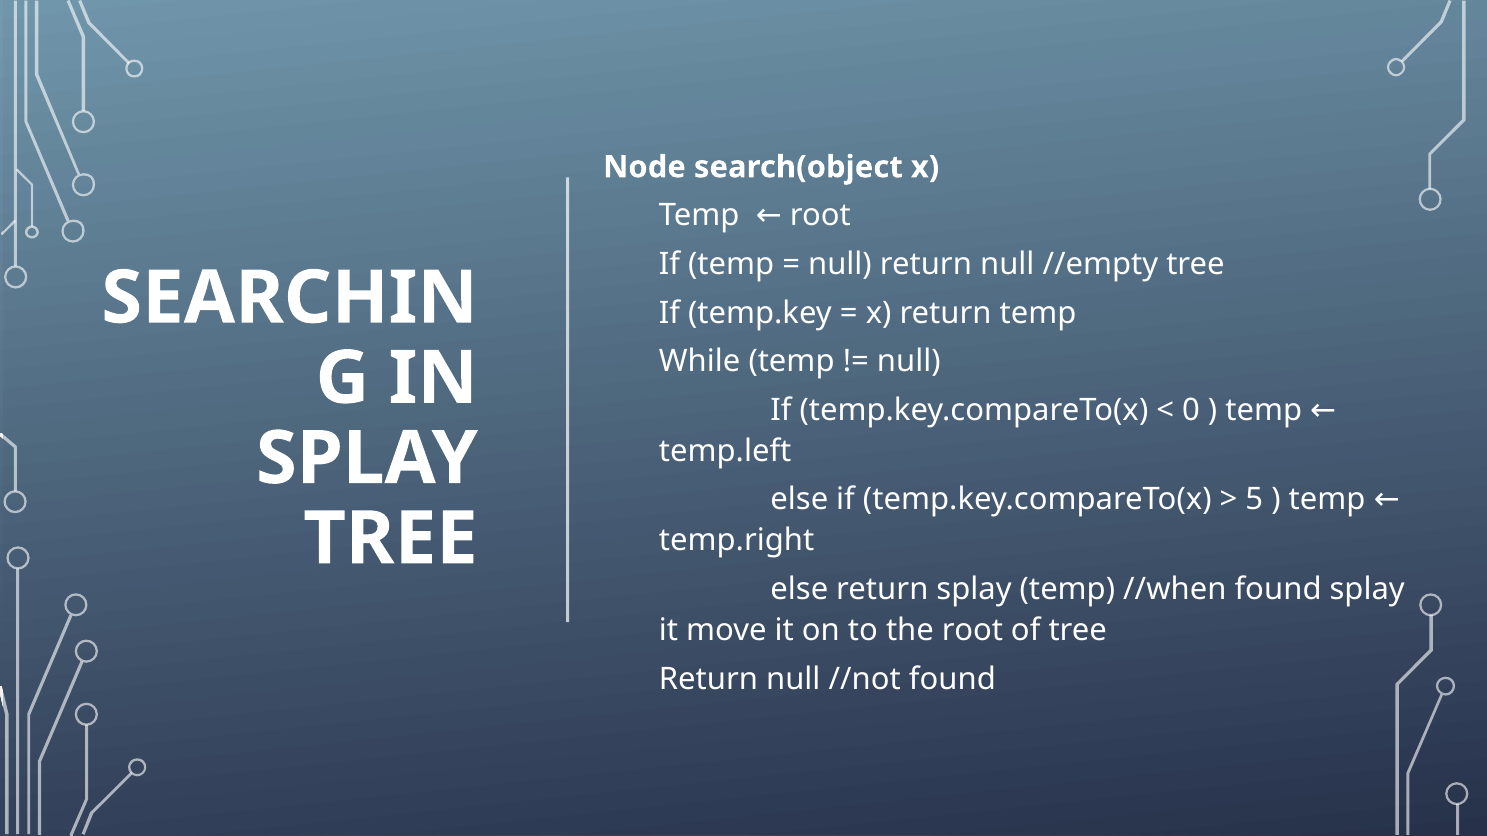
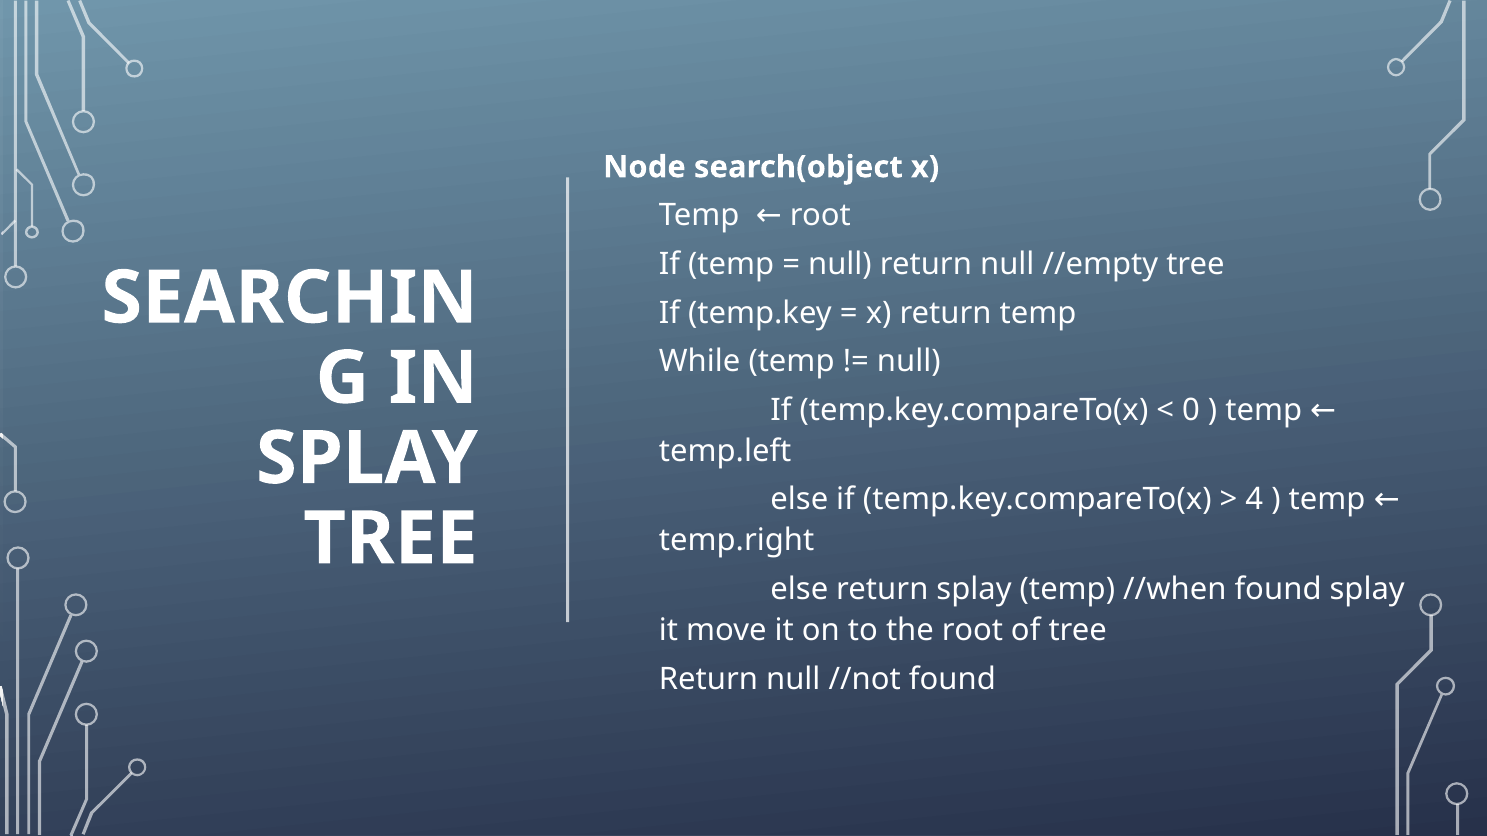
5: 5 -> 4 (1254, 500)
